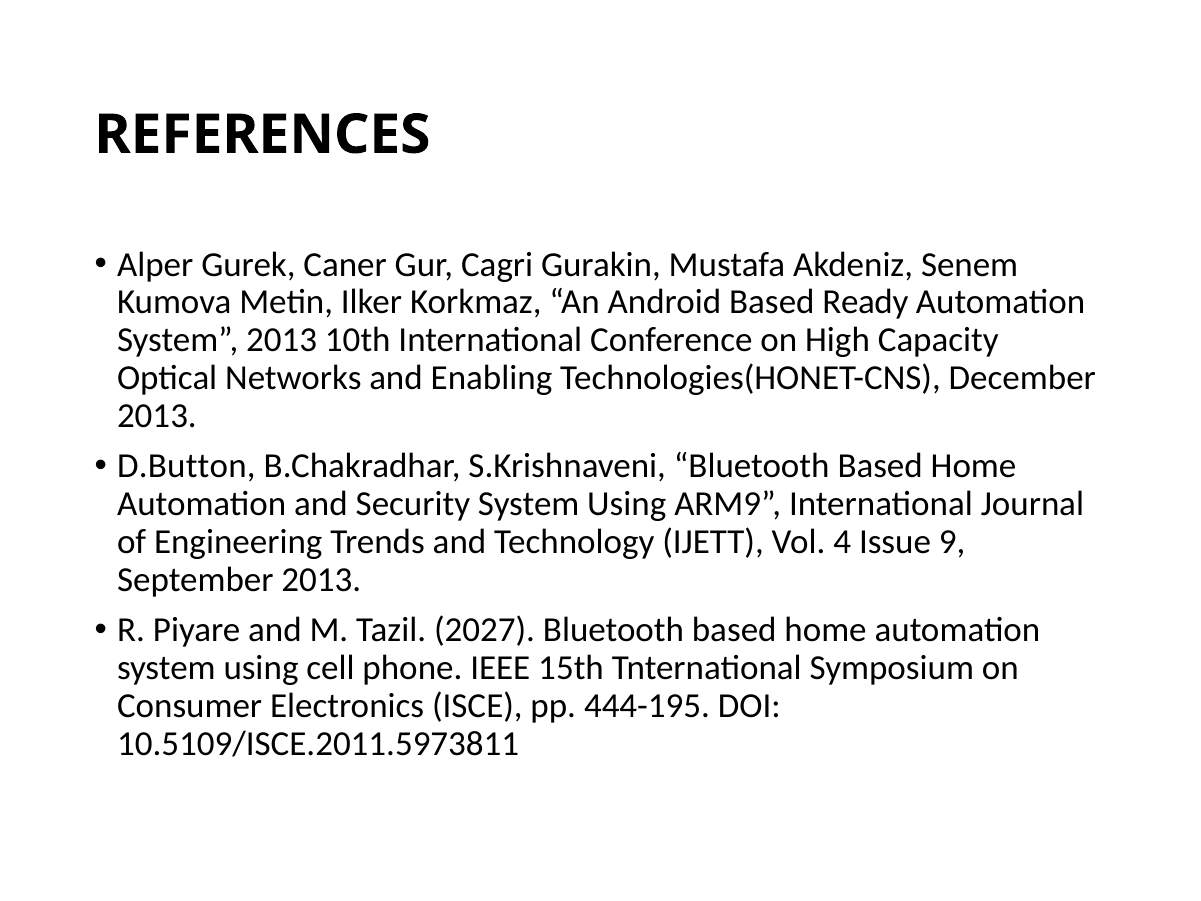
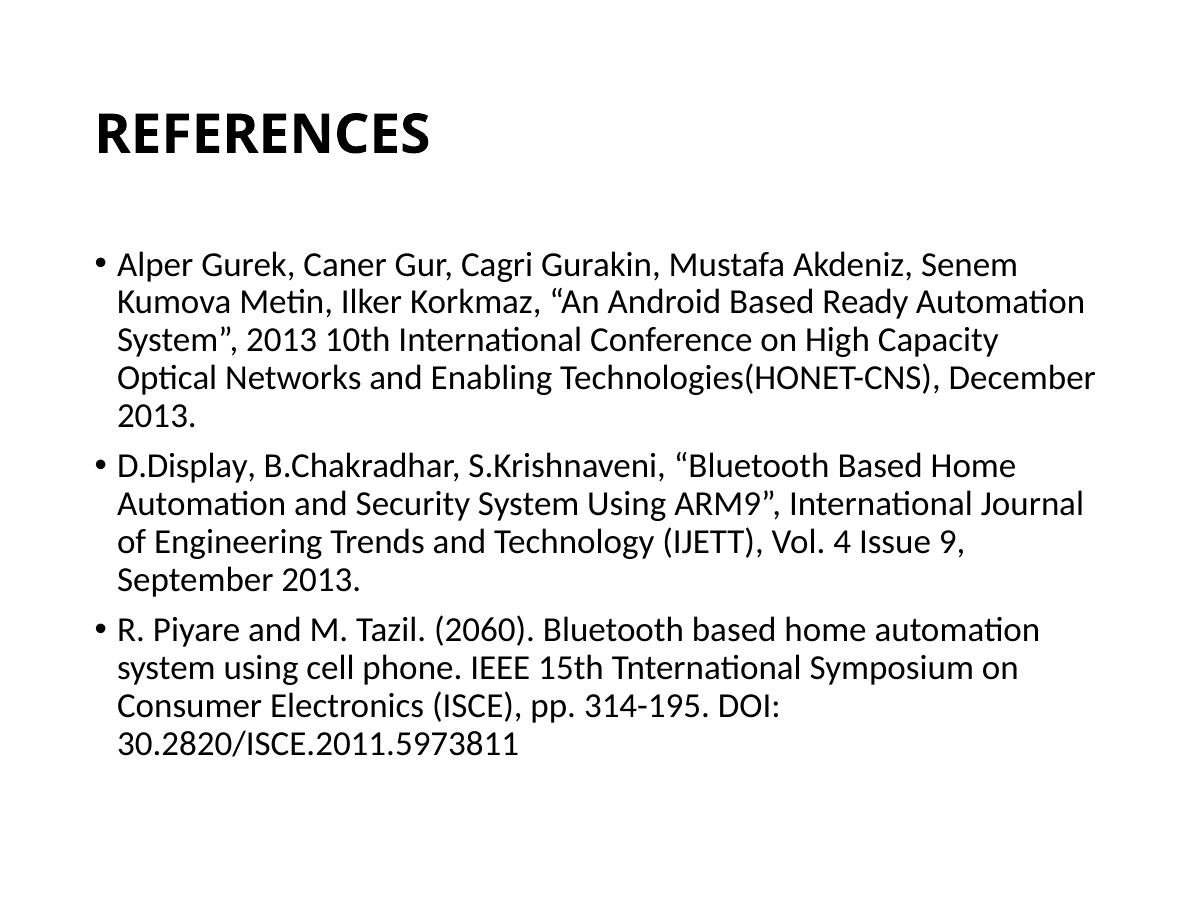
D.Button: D.Button -> D.Display (187, 466)
2027: 2027 -> 2060 (485, 630)
444-195: 444-195 -> 314-195 (647, 706)
10.5109/ISCE.2011.5973811: 10.5109/ISCE.2011.5973811 -> 30.2820/ISCE.2011.5973811 (318, 743)
